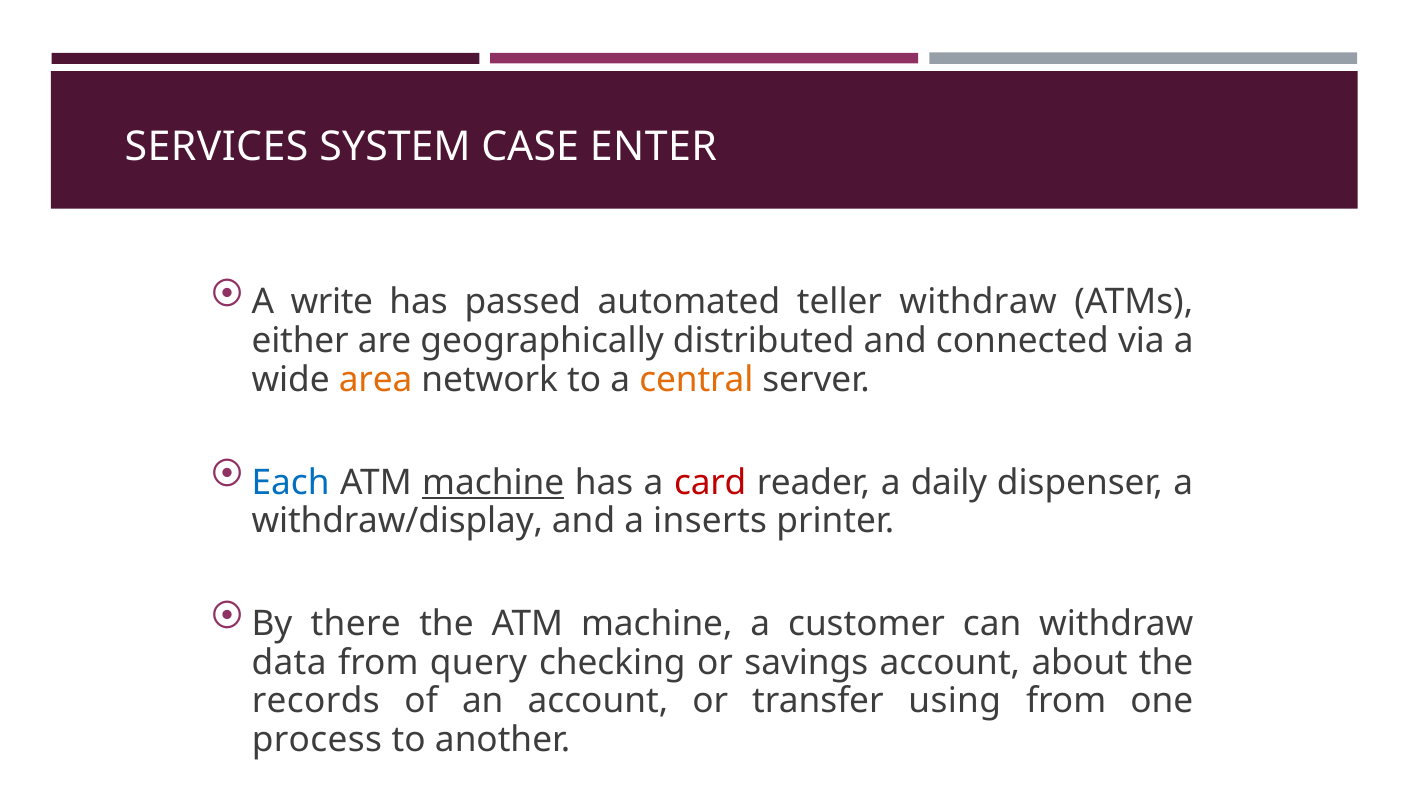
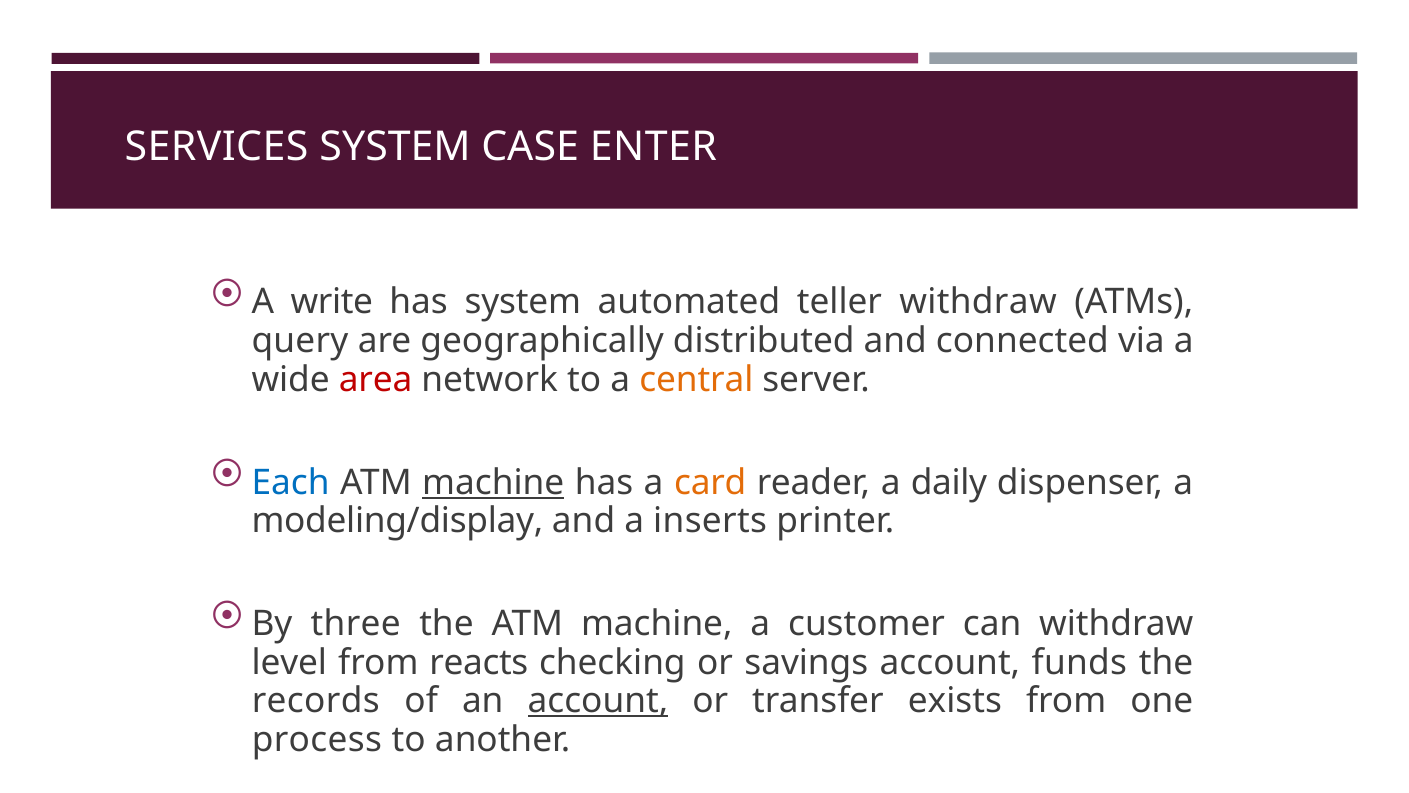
has passed: passed -> system (523, 302)
either: either -> query (300, 341)
area colour: orange -> red (376, 379)
card colour: red -> orange (710, 482)
withdraw/display: withdraw/display -> modeling/display (397, 521)
there: there -> three (356, 624)
data: data -> level (289, 662)
query: query -> reacts (479, 662)
about: about -> funds (1079, 662)
account underline: none -> present (598, 701)
using: using -> exists (955, 701)
